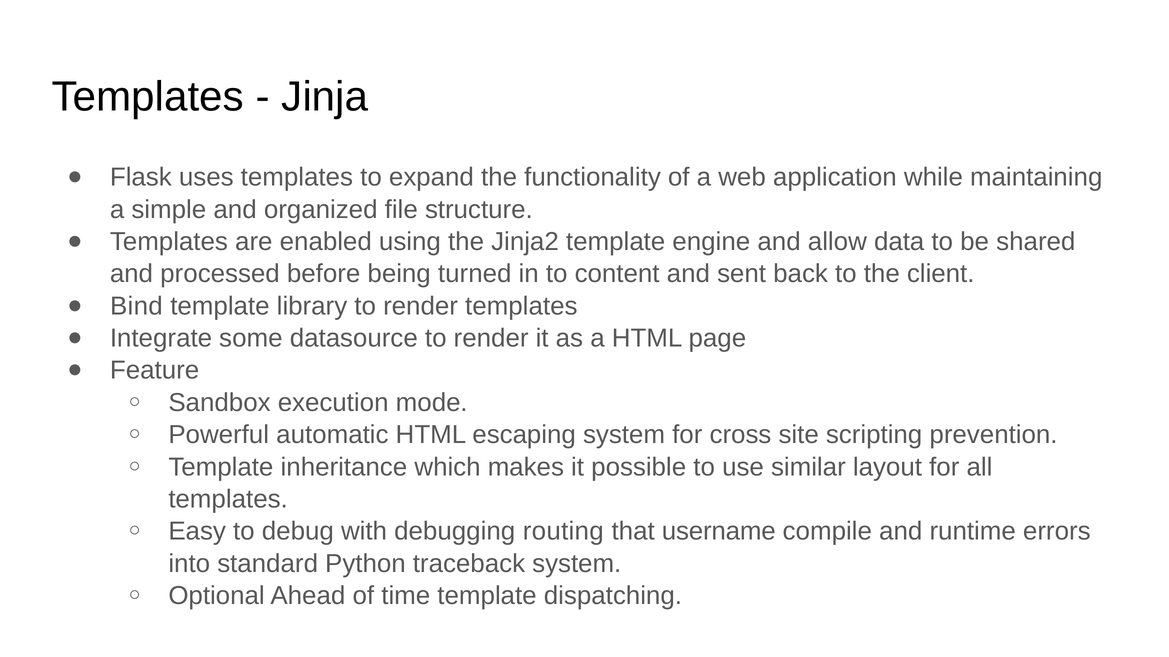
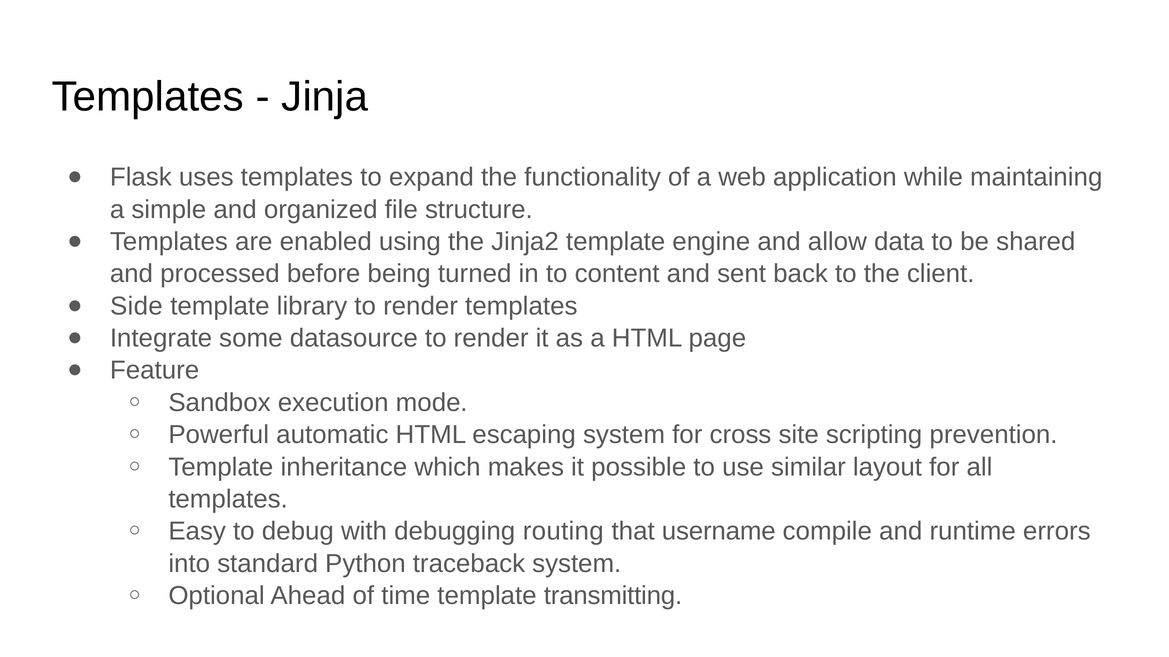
Bind: Bind -> Side (136, 306)
dispatching: dispatching -> transmitting (613, 596)
